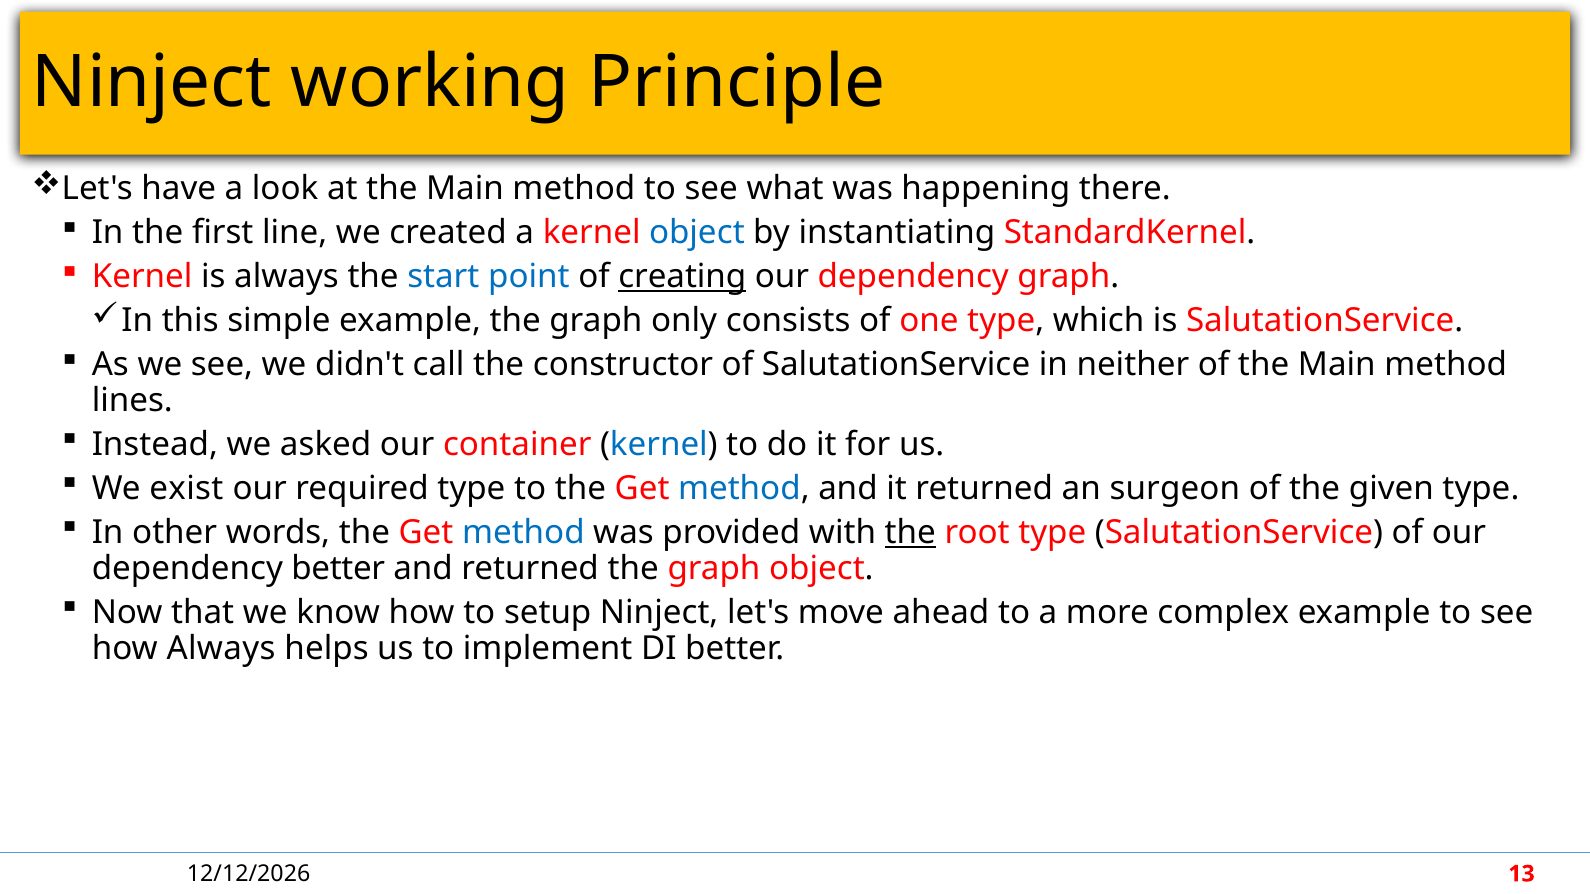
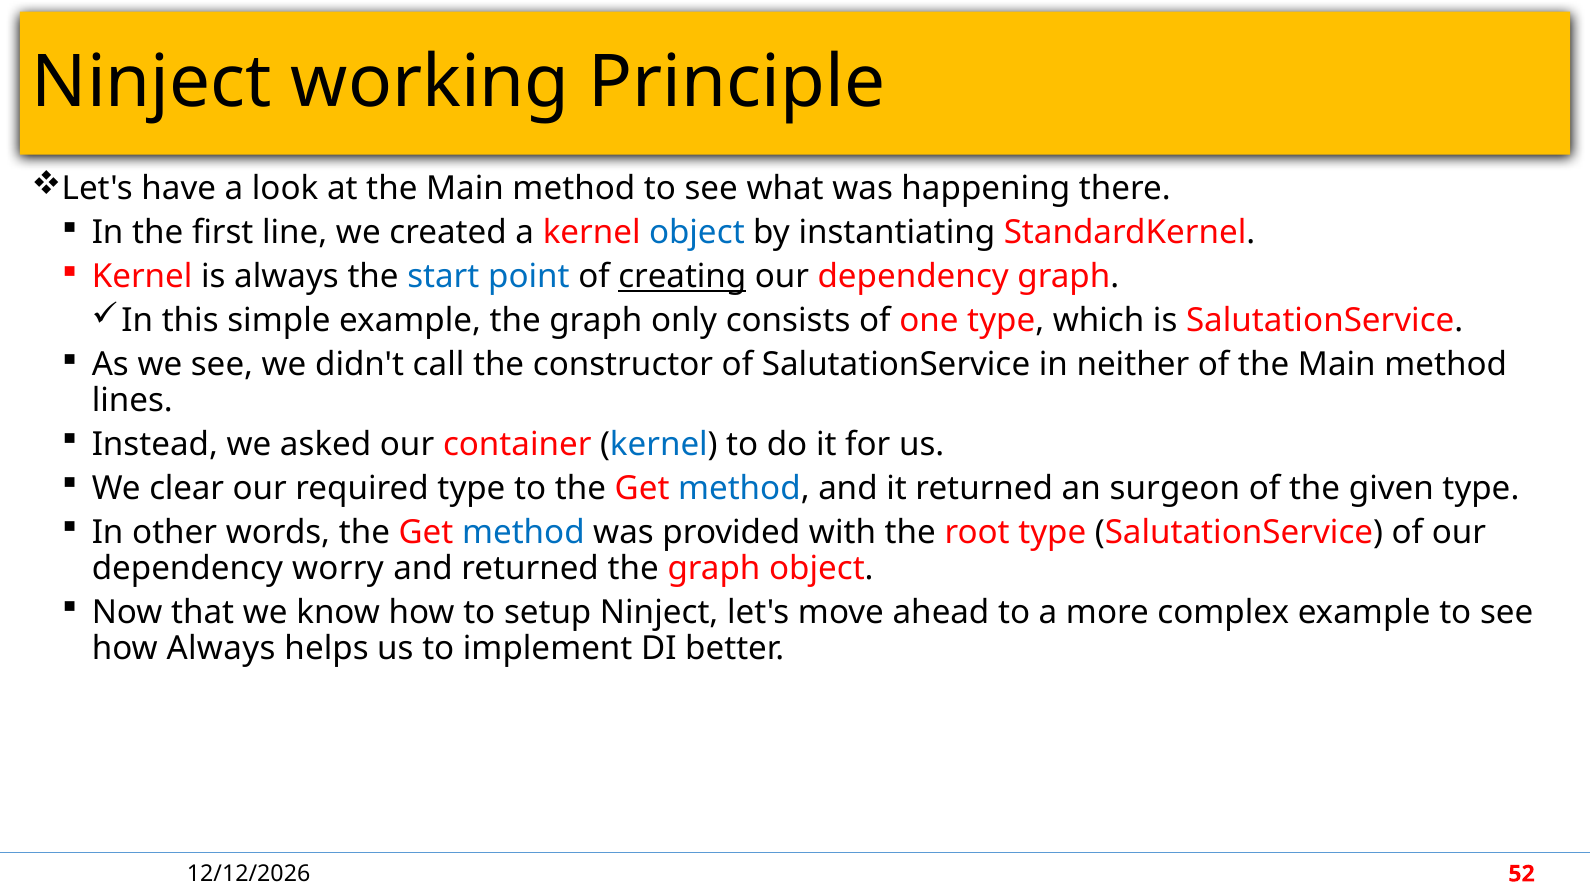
exist: exist -> clear (187, 489)
the underline: present -> none (910, 533)
dependency better: better -> worry (338, 569)
13: 13 -> 52 (1522, 874)
